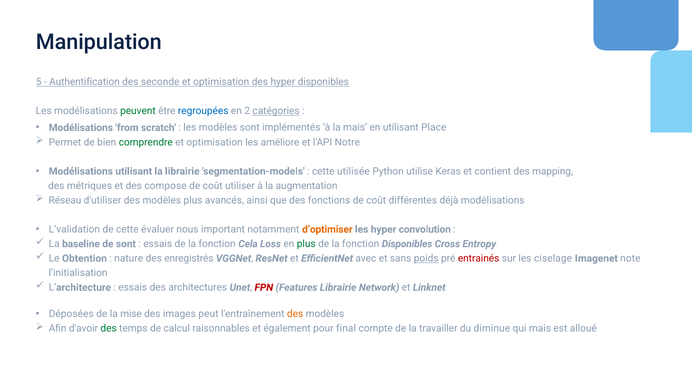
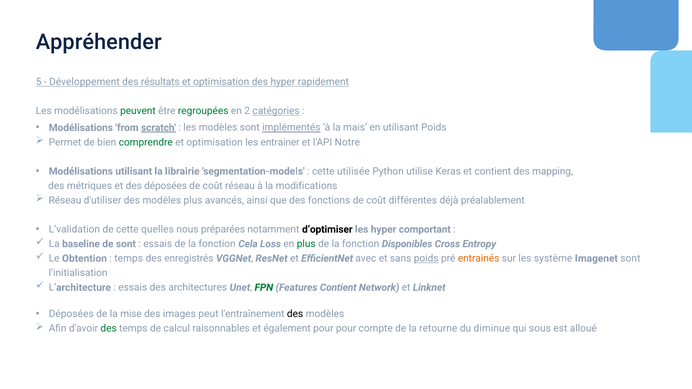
Manipulation: Manipulation -> Appréhender (99, 42)
Authentification: Authentification -> Développement (84, 82)
seconde: seconde -> résultats (160, 82)
hyper disponibles: disponibles -> rapidement (323, 82)
regroupées colour: blue -> green (203, 111)
scratch underline: none -> present (159, 128)
implémentés underline: none -> present (291, 128)
utilisant Place: Place -> Poids (434, 128)
améliore: améliore -> entrainer (280, 142)
des compose: compose -> déposées (166, 186)
coût utiliser: utiliser -> réseau (240, 186)
augmentation: augmentation -> modifications (307, 186)
déjà modélisations: modélisations -> préalablement (493, 200)
évaluer: évaluer -> quelles (158, 230)
important: important -> préparées (223, 230)
d’optimiser colour: orange -> black (327, 230)
convolution: convolution -> comportant (425, 230)
nature: nature -> temps (129, 259)
entrainés colour: red -> orange (479, 259)
ciselage: ciselage -> système (553, 259)
Imagenet note: note -> sont (630, 259)
FPN colour: red -> green (264, 288)
Features Librairie: Librairie -> Contient (338, 288)
des colour: orange -> black (295, 314)
pour final: final -> pour (346, 329)
travailler: travailler -> retourne (438, 329)
qui mais: mais -> sous (540, 329)
